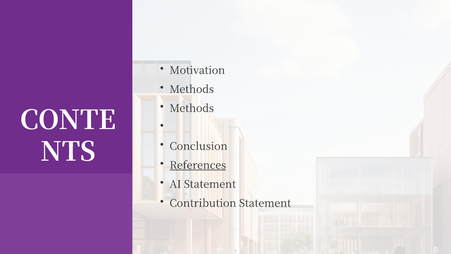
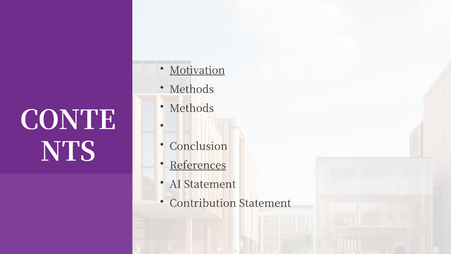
Motivation underline: none -> present (197, 70)
